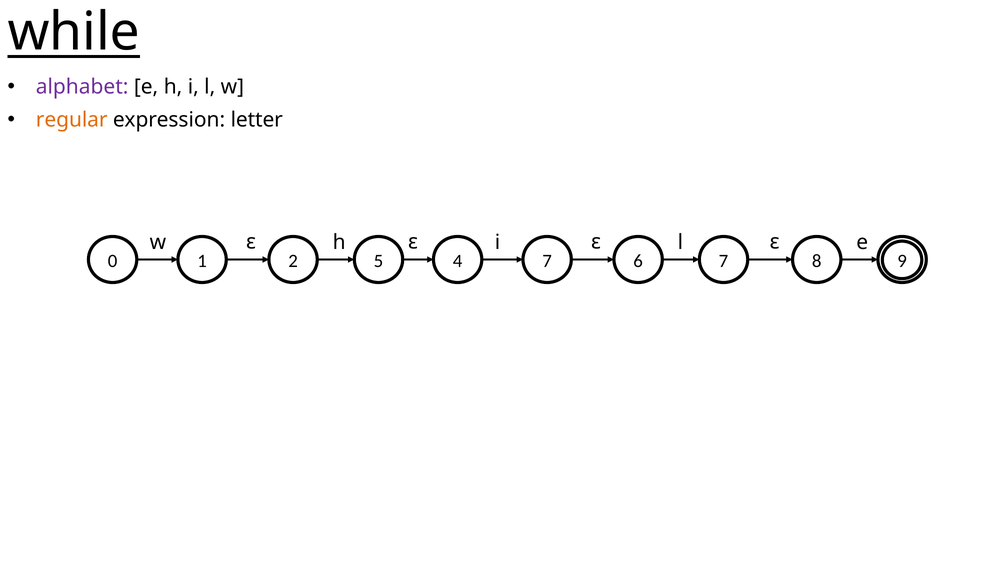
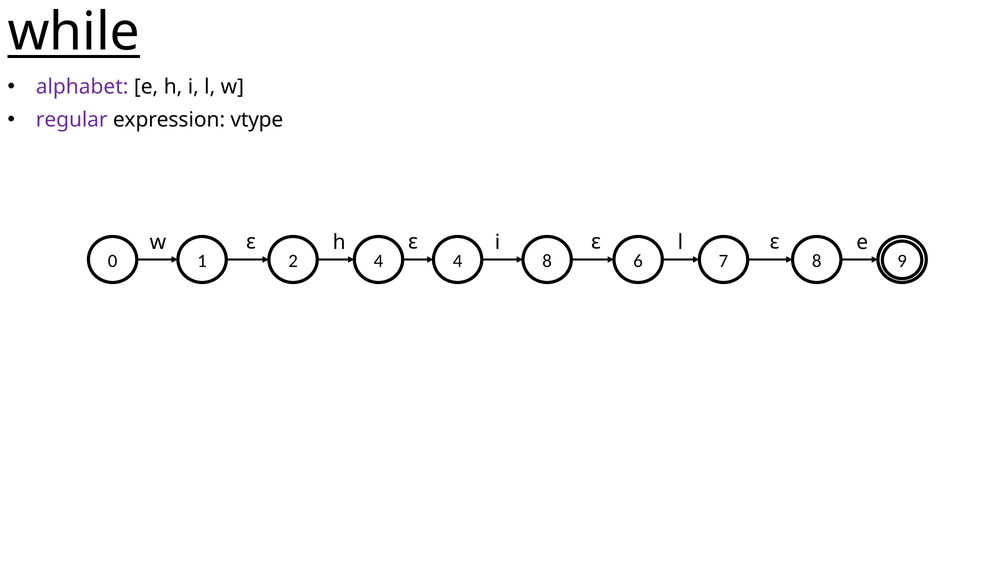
regular colour: orange -> purple (72, 120)
letter: letter -> vtype (257, 120)
1 5: 5 -> 4 (378, 261)
4 7: 7 -> 8 (547, 261)
